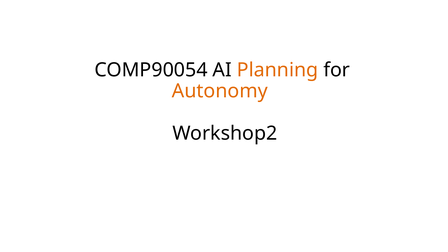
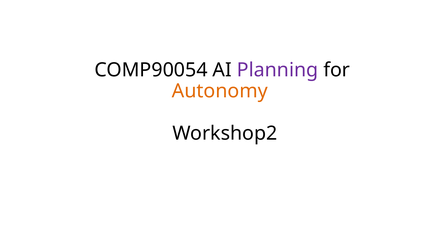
Planning colour: orange -> purple (278, 70)
